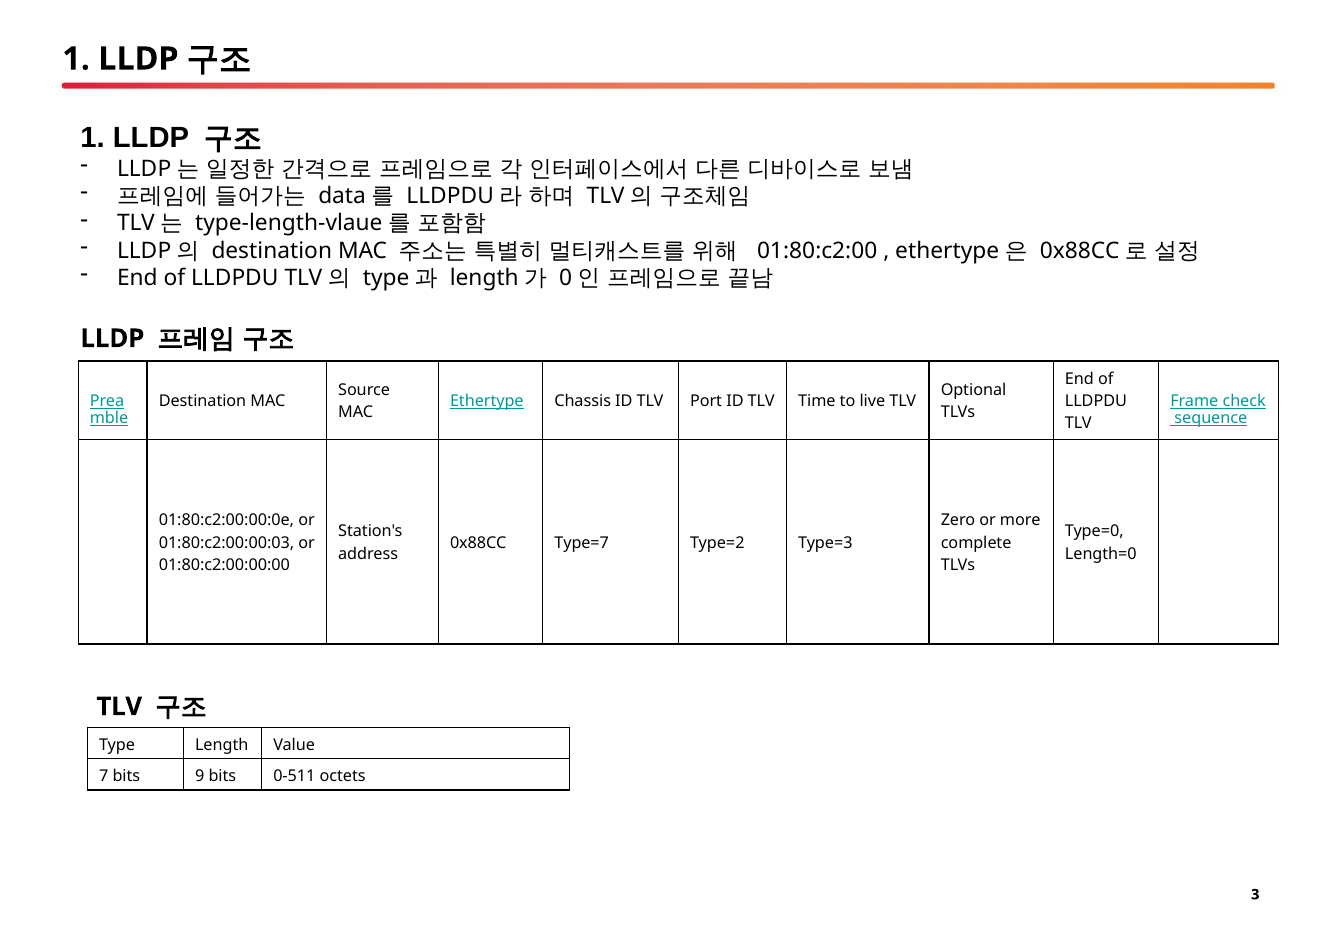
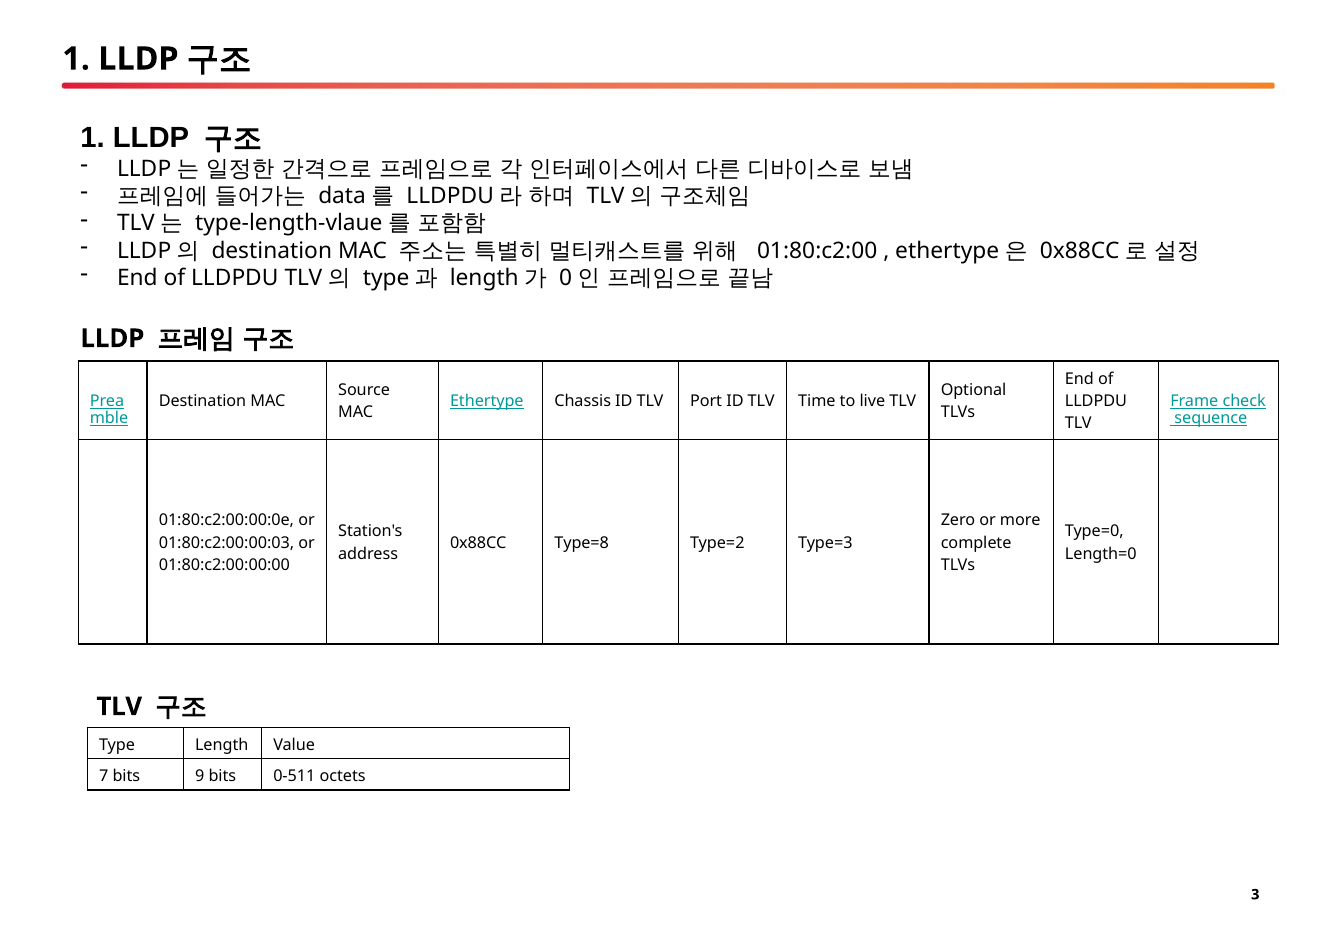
Type=7: Type=7 -> Type=8 (582, 543)
